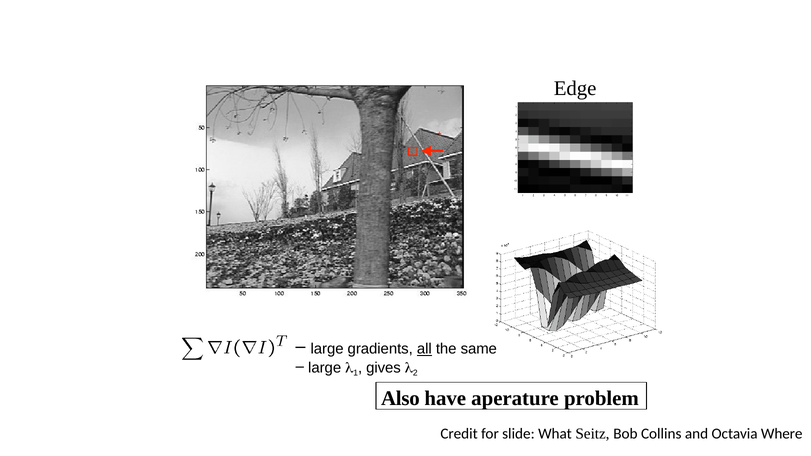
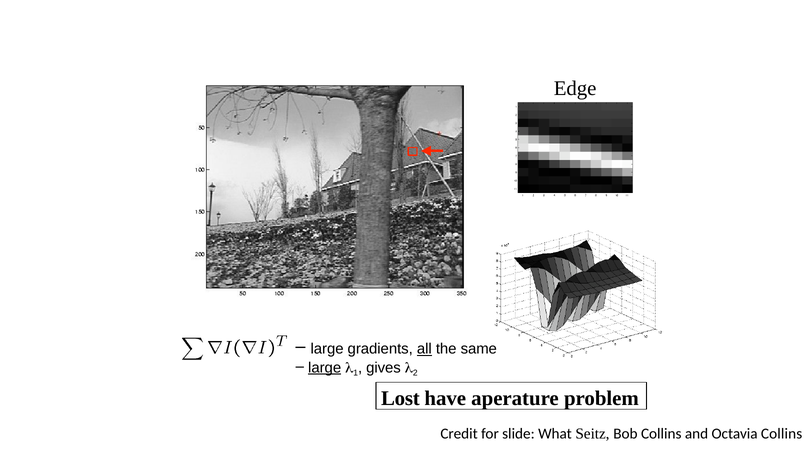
large underline: none -> present (325, 368)
Also: Also -> Lost (400, 398)
Octavia Where: Where -> Collins (782, 434)
